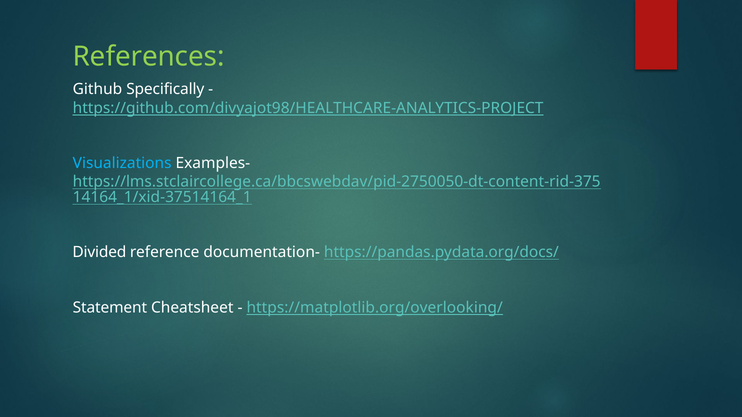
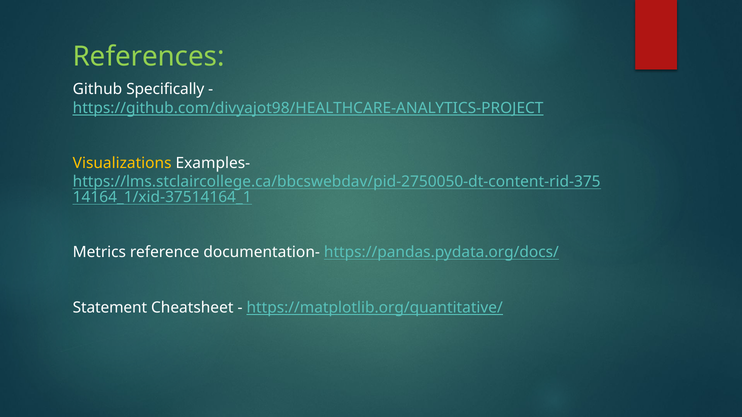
Visualizations colour: light blue -> yellow (122, 163)
Divided: Divided -> Metrics (99, 253)
https://matplotlib.org/overlooking/: https://matplotlib.org/overlooking/ -> https://matplotlib.org/quantitative/ (375, 308)
